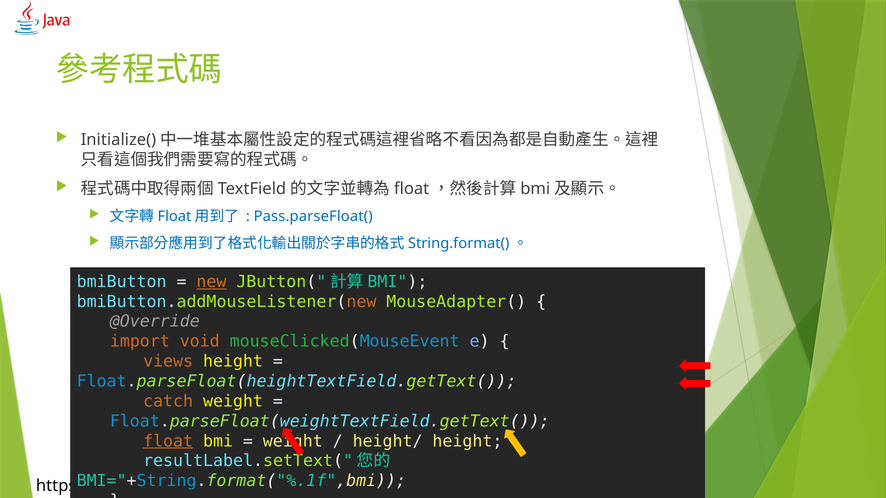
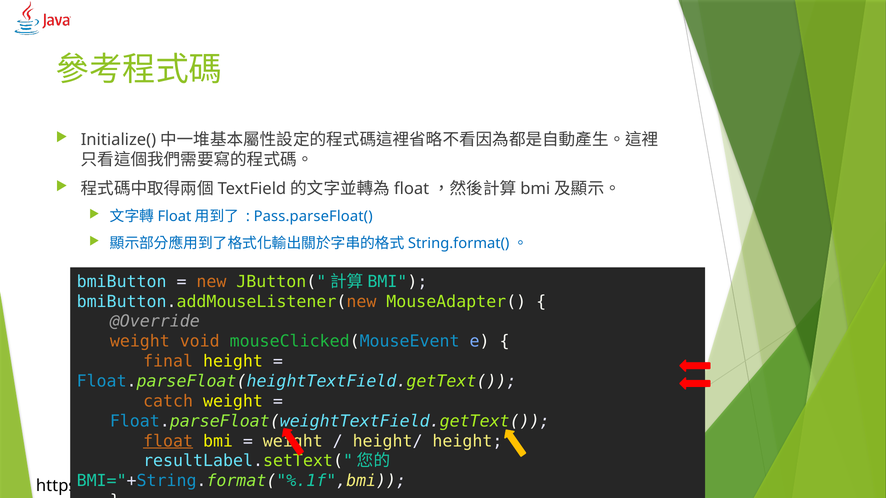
new underline: present -> none (211, 282)
import: import -> weight (140, 342)
views: views -> final (168, 362)
